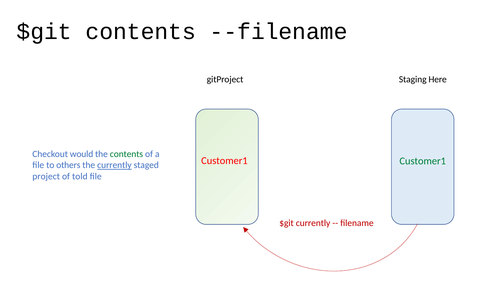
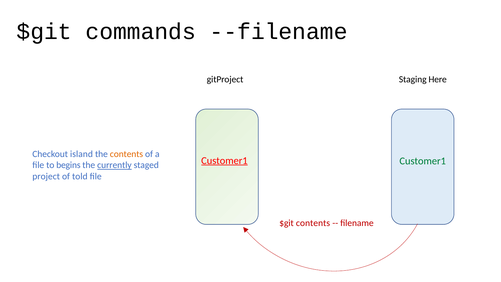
$git contents: contents -> commands (141, 32)
would: would -> island (81, 154)
contents colour: green -> orange (126, 154)
Customer1 underline: none -> present (224, 161)
others: others -> begins (68, 165)
$git currently: currently -> contents (313, 223)
